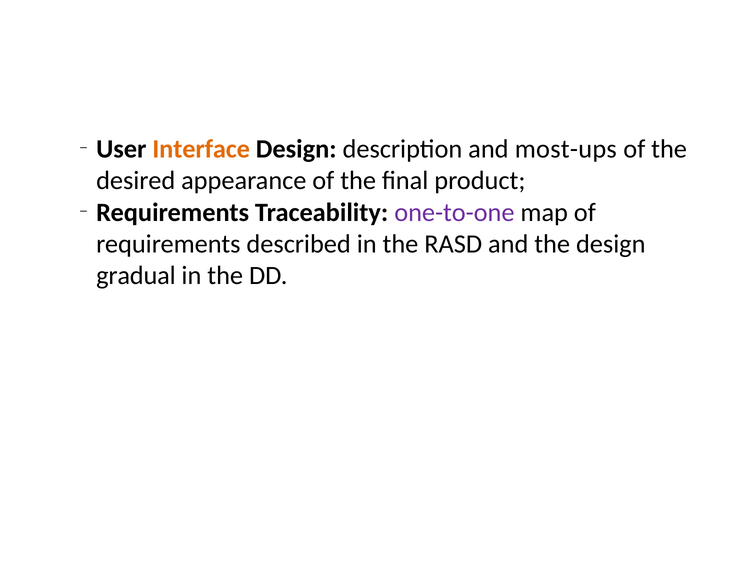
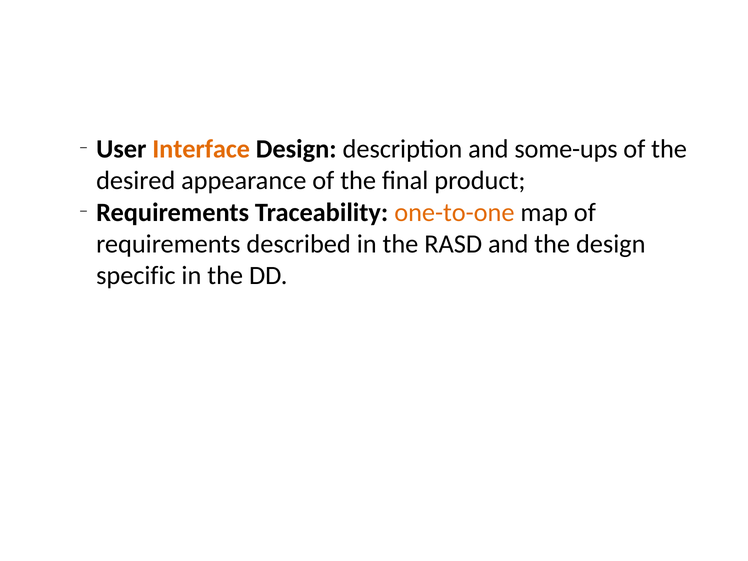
most-ups: most-ups -> some-ups (566, 149)
one-to-one colour: purple -> orange (454, 212)
gradual: gradual -> specific (136, 276)
